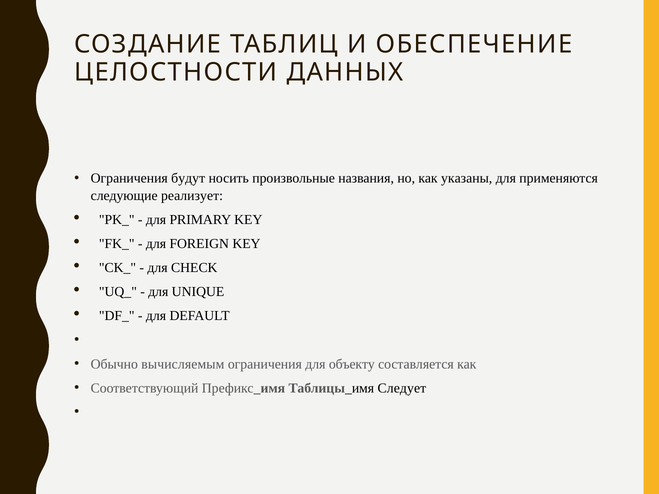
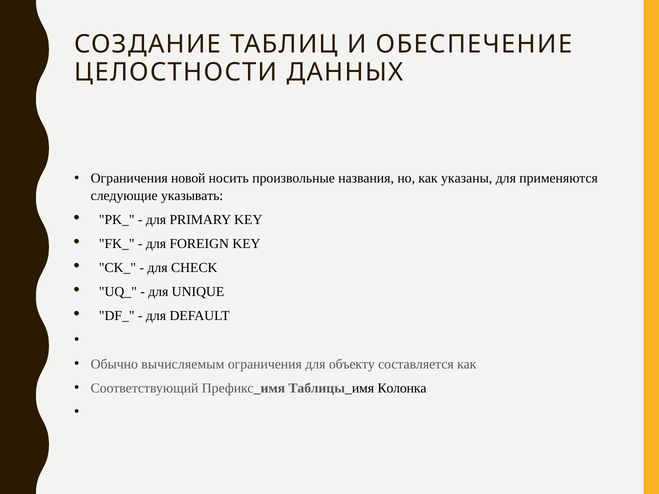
будут: будут -> новой (188, 178)
реализует: реализует -> указывать (192, 196)
Следует: Следует -> Колонка (402, 388)
